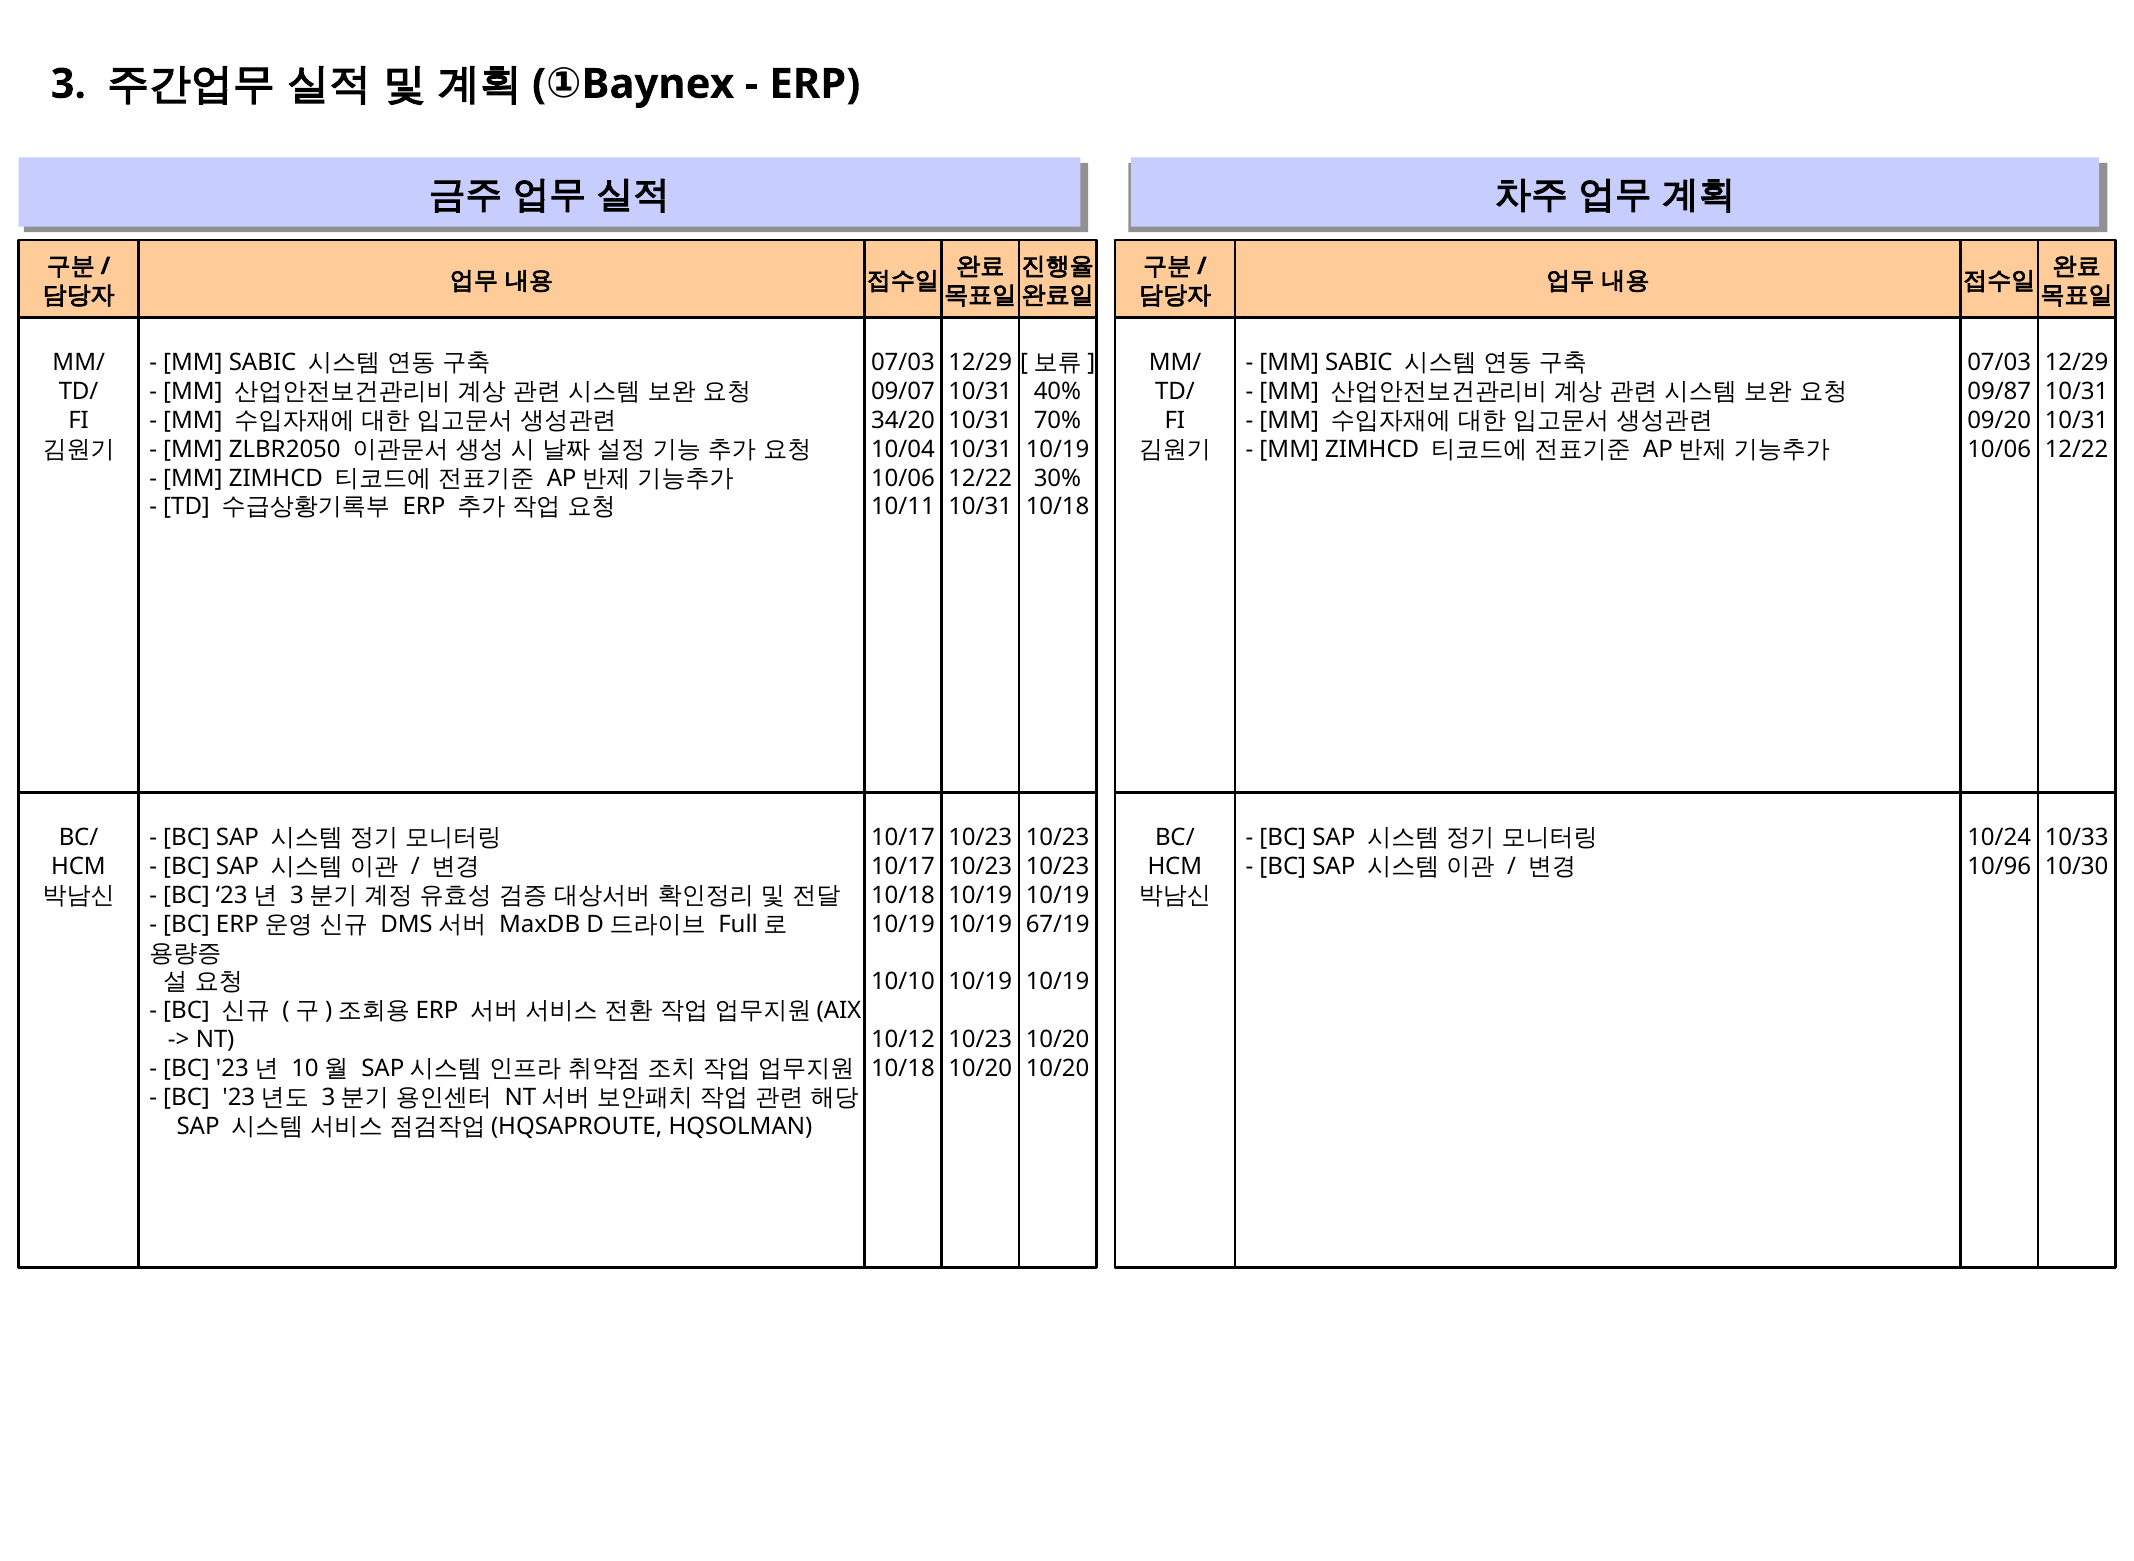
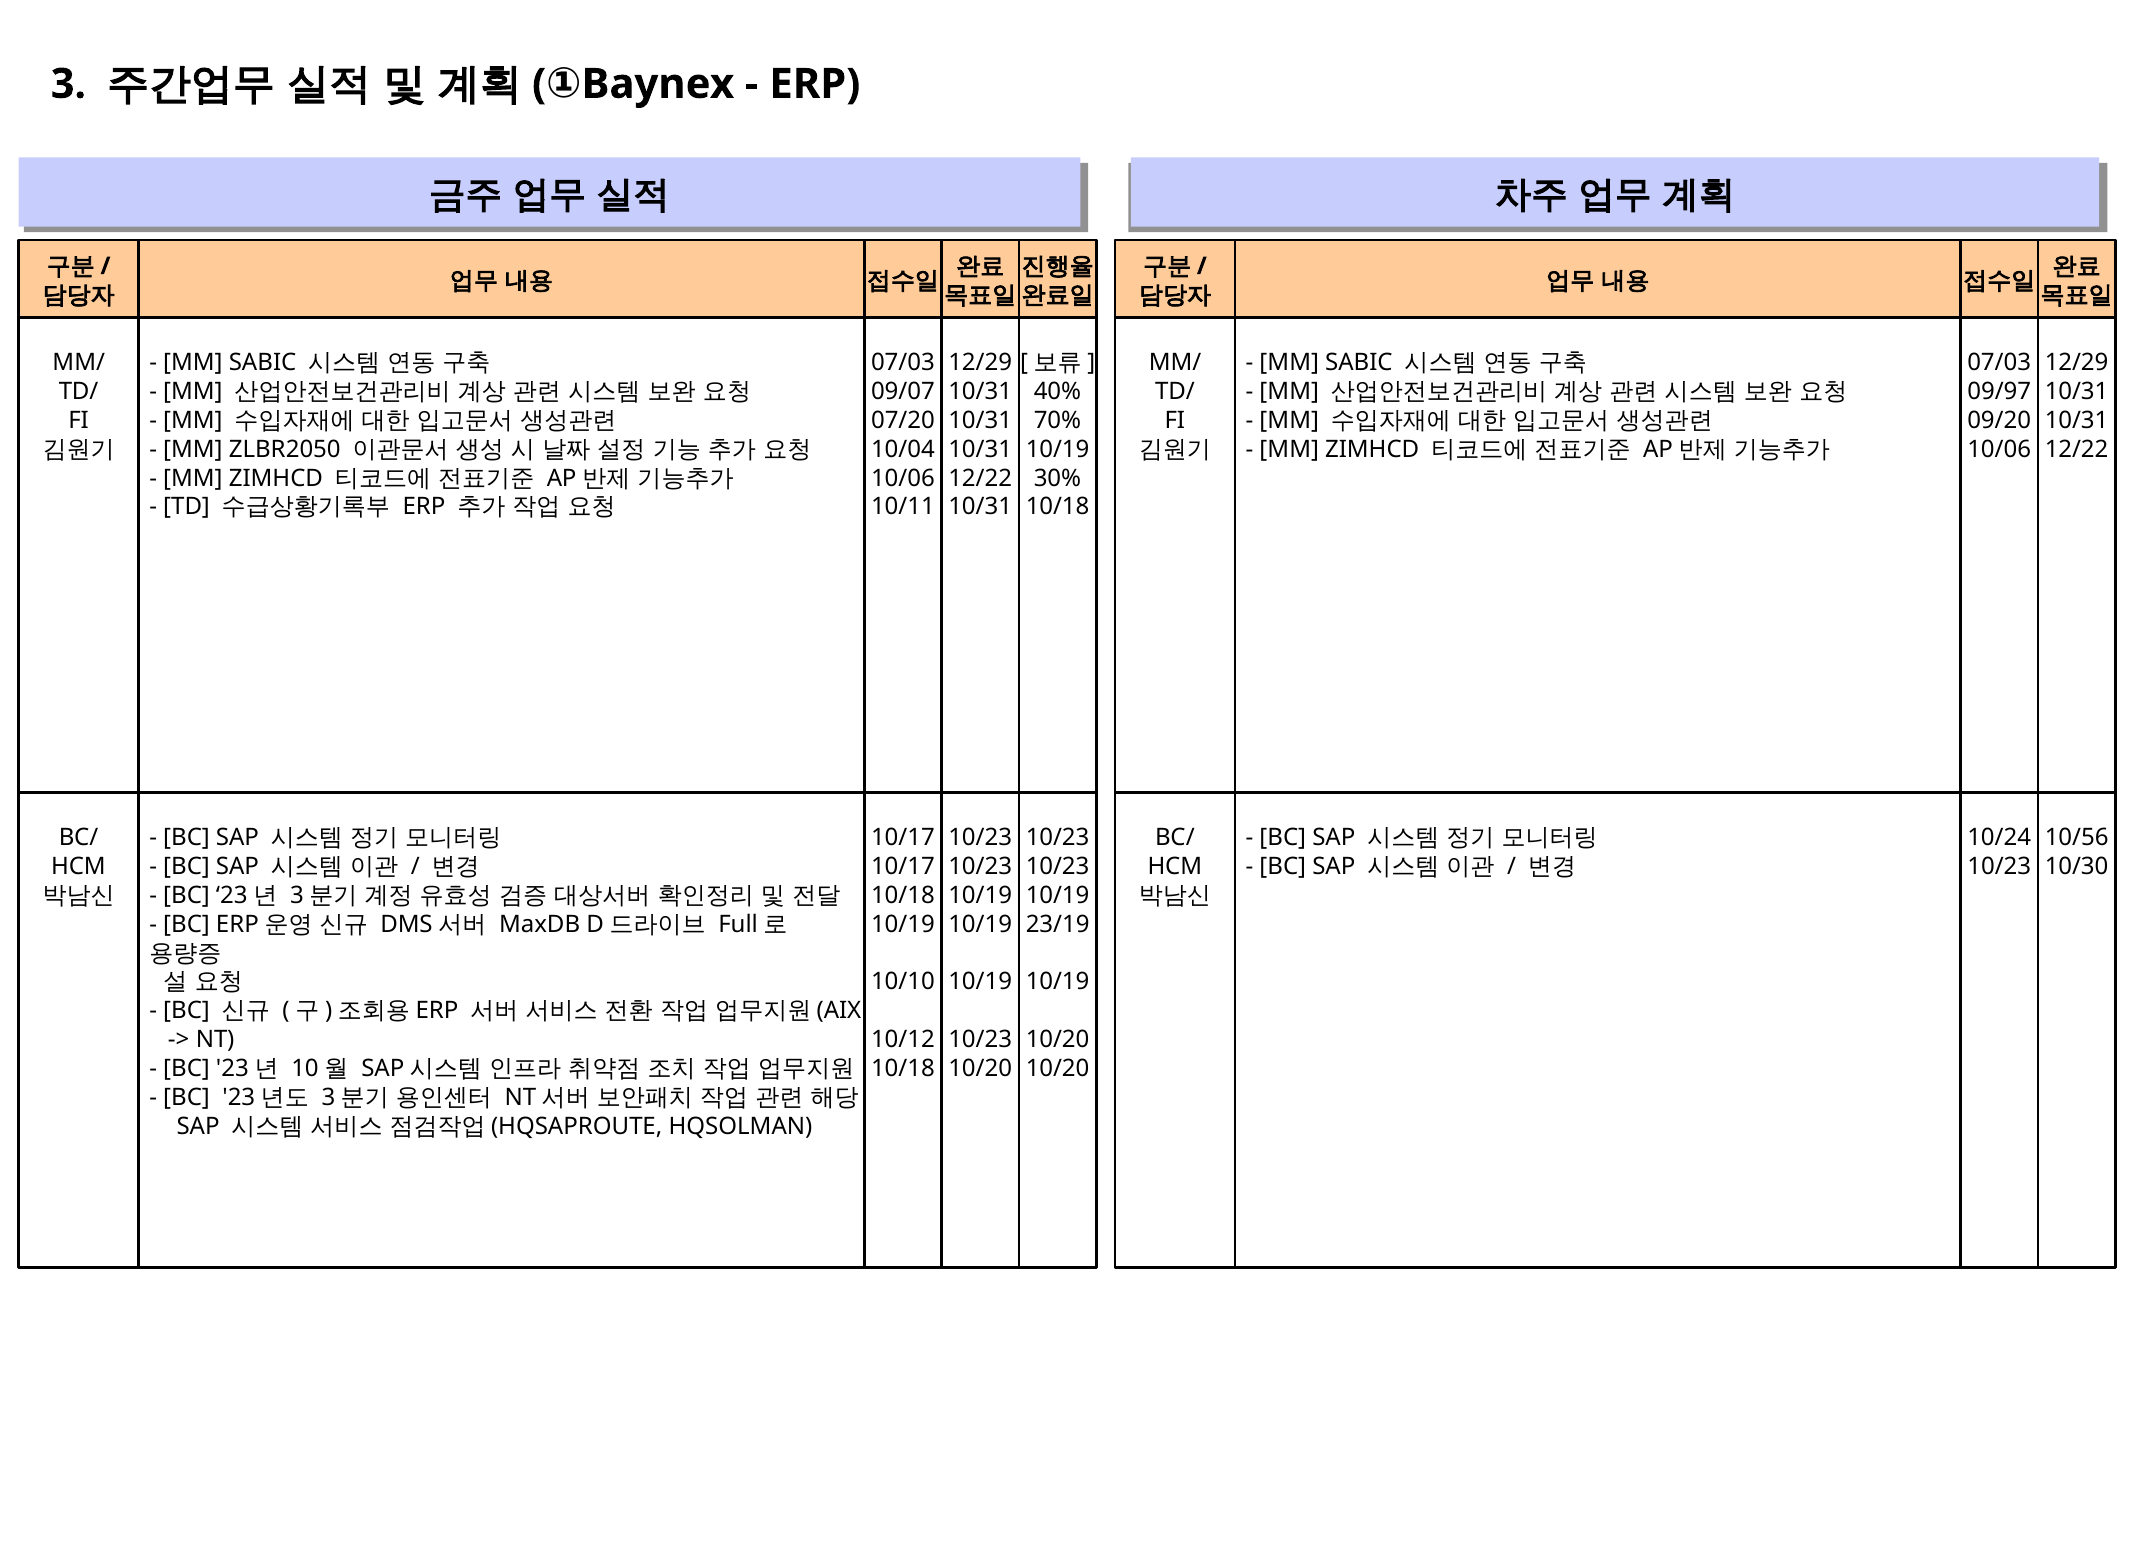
09/87: 09/87 -> 09/97 (1999, 391)
34/20: 34/20 -> 07/20 (903, 420)
10/33: 10/33 -> 10/56 (2077, 837)
10/96: 10/96 -> 10/23 (1999, 866)
67/19: 67/19 -> 23/19 (1058, 924)
